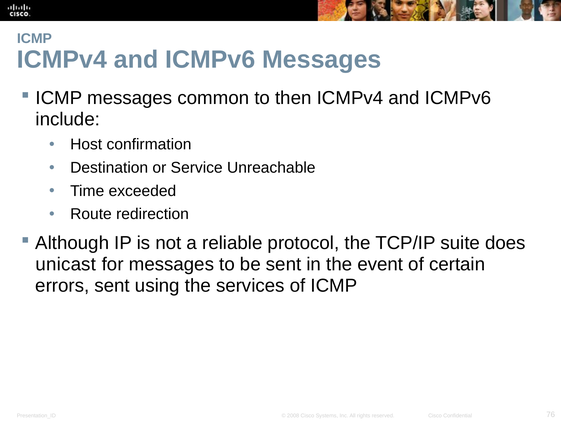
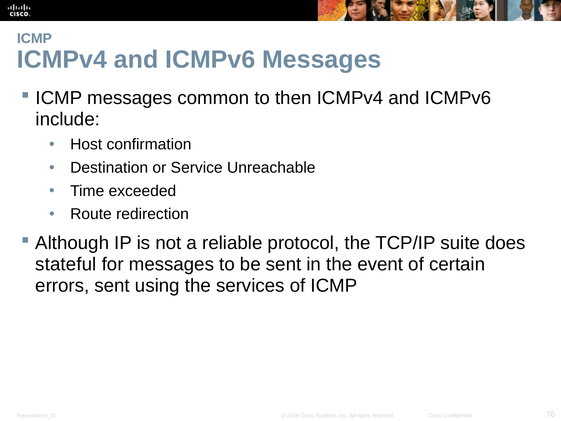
unicast: unicast -> stateful (66, 264)
